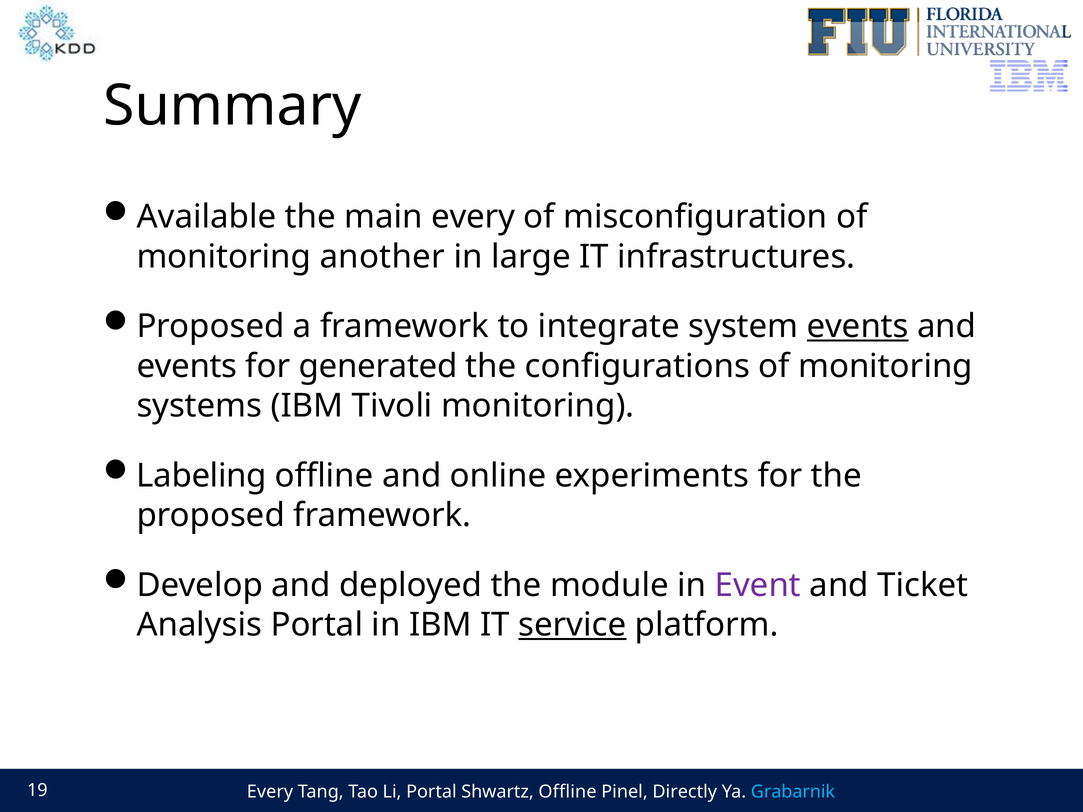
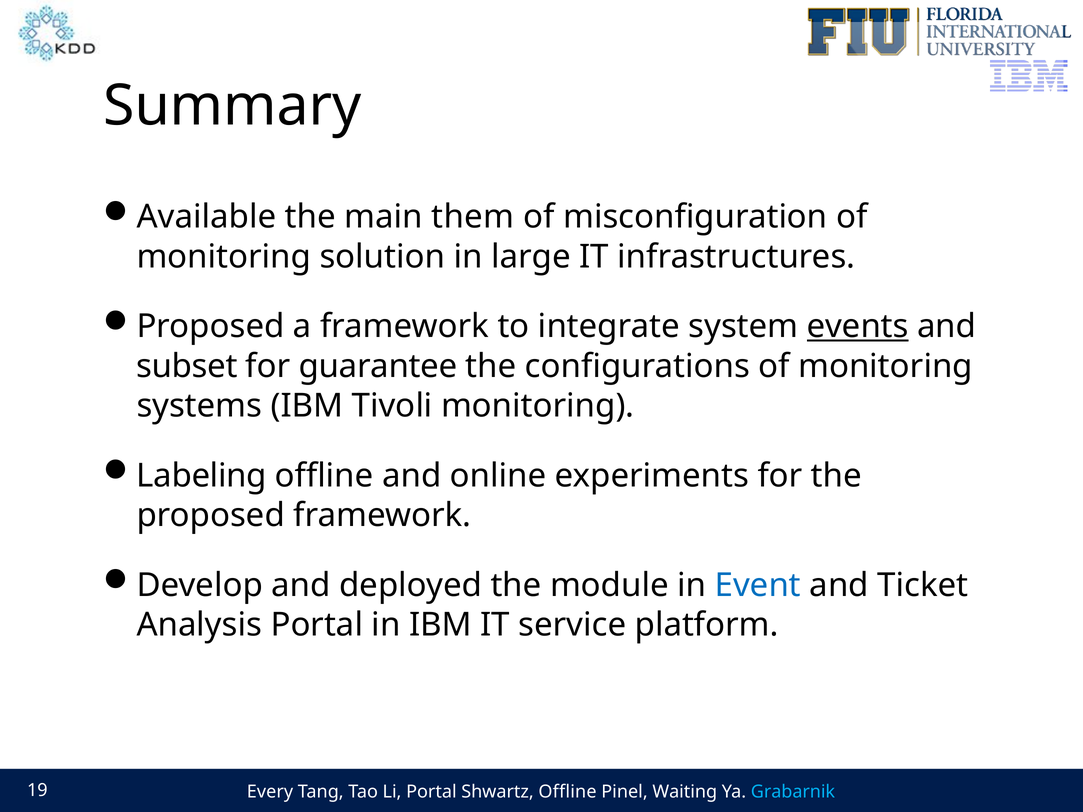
main every: every -> them (473, 217)
another: another -> solution (382, 257)
events: events -> subset (187, 366)
generated: generated -> guarantee (378, 366)
Event colour: purple -> blue (758, 585)
service underline: present -> none (572, 625)
Directly: Directly -> Waiting (685, 792)
